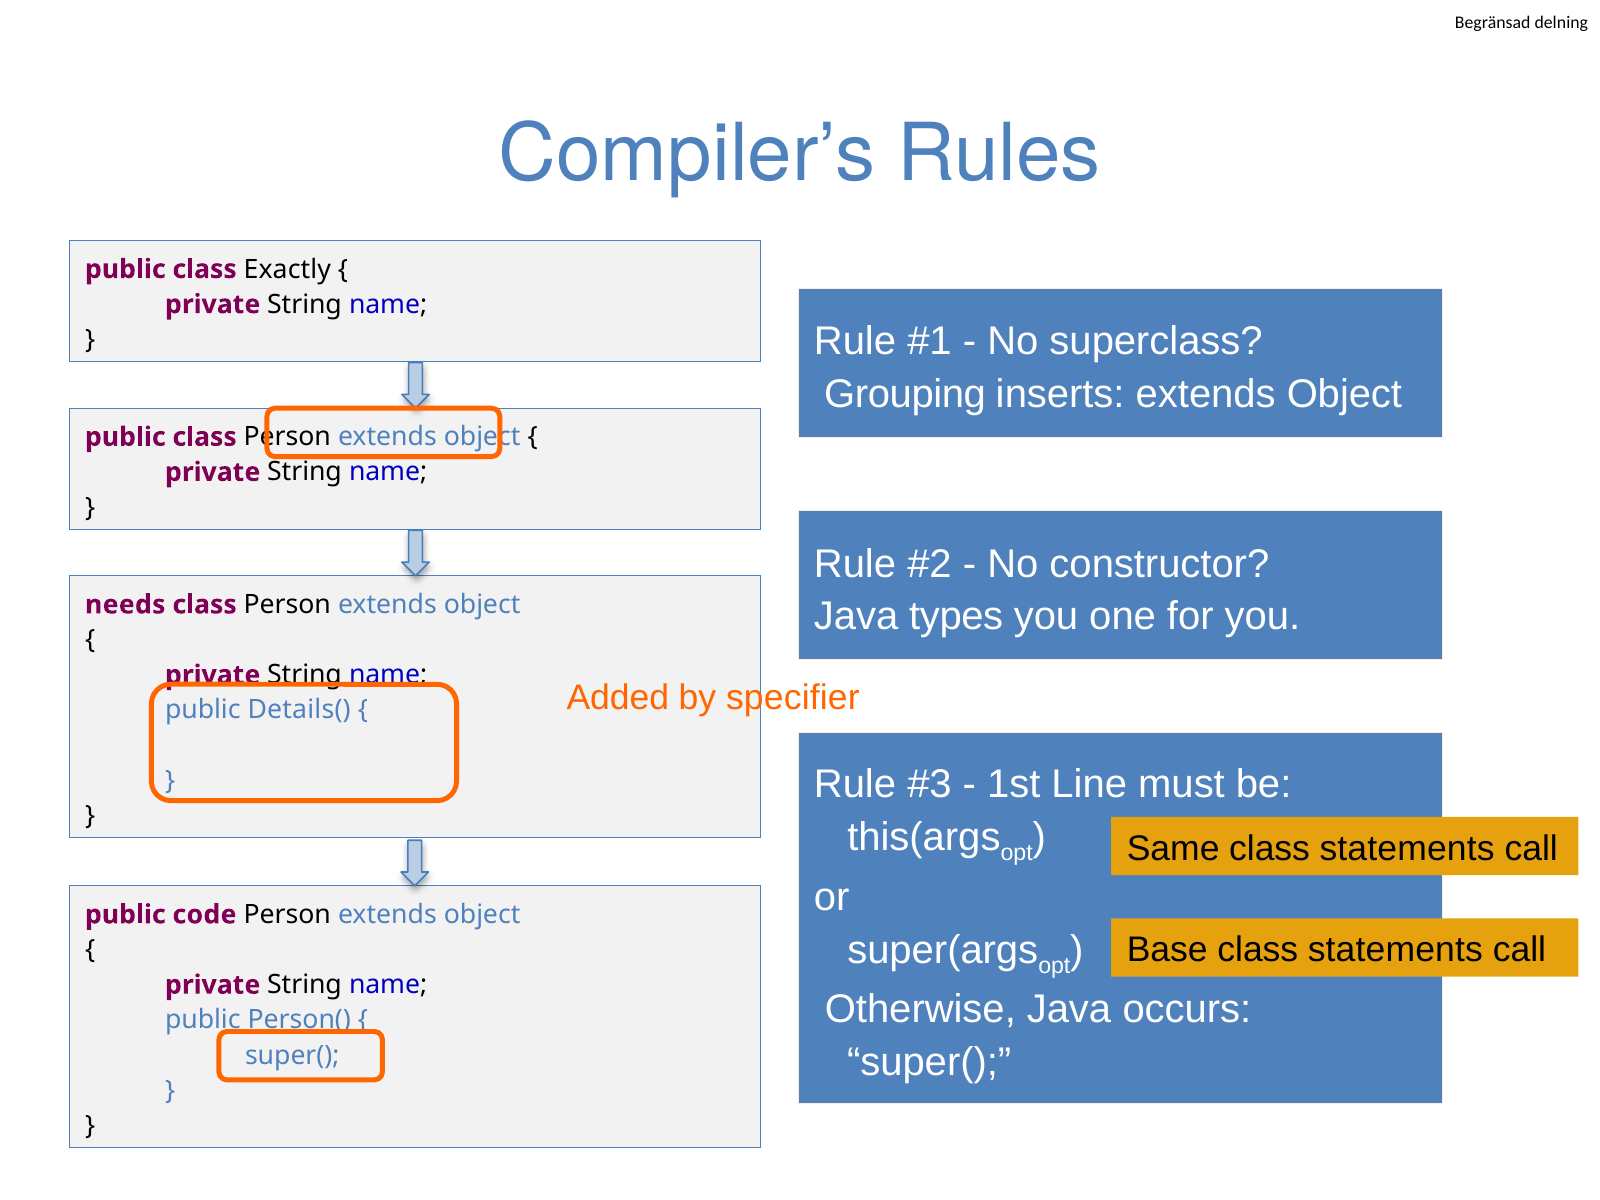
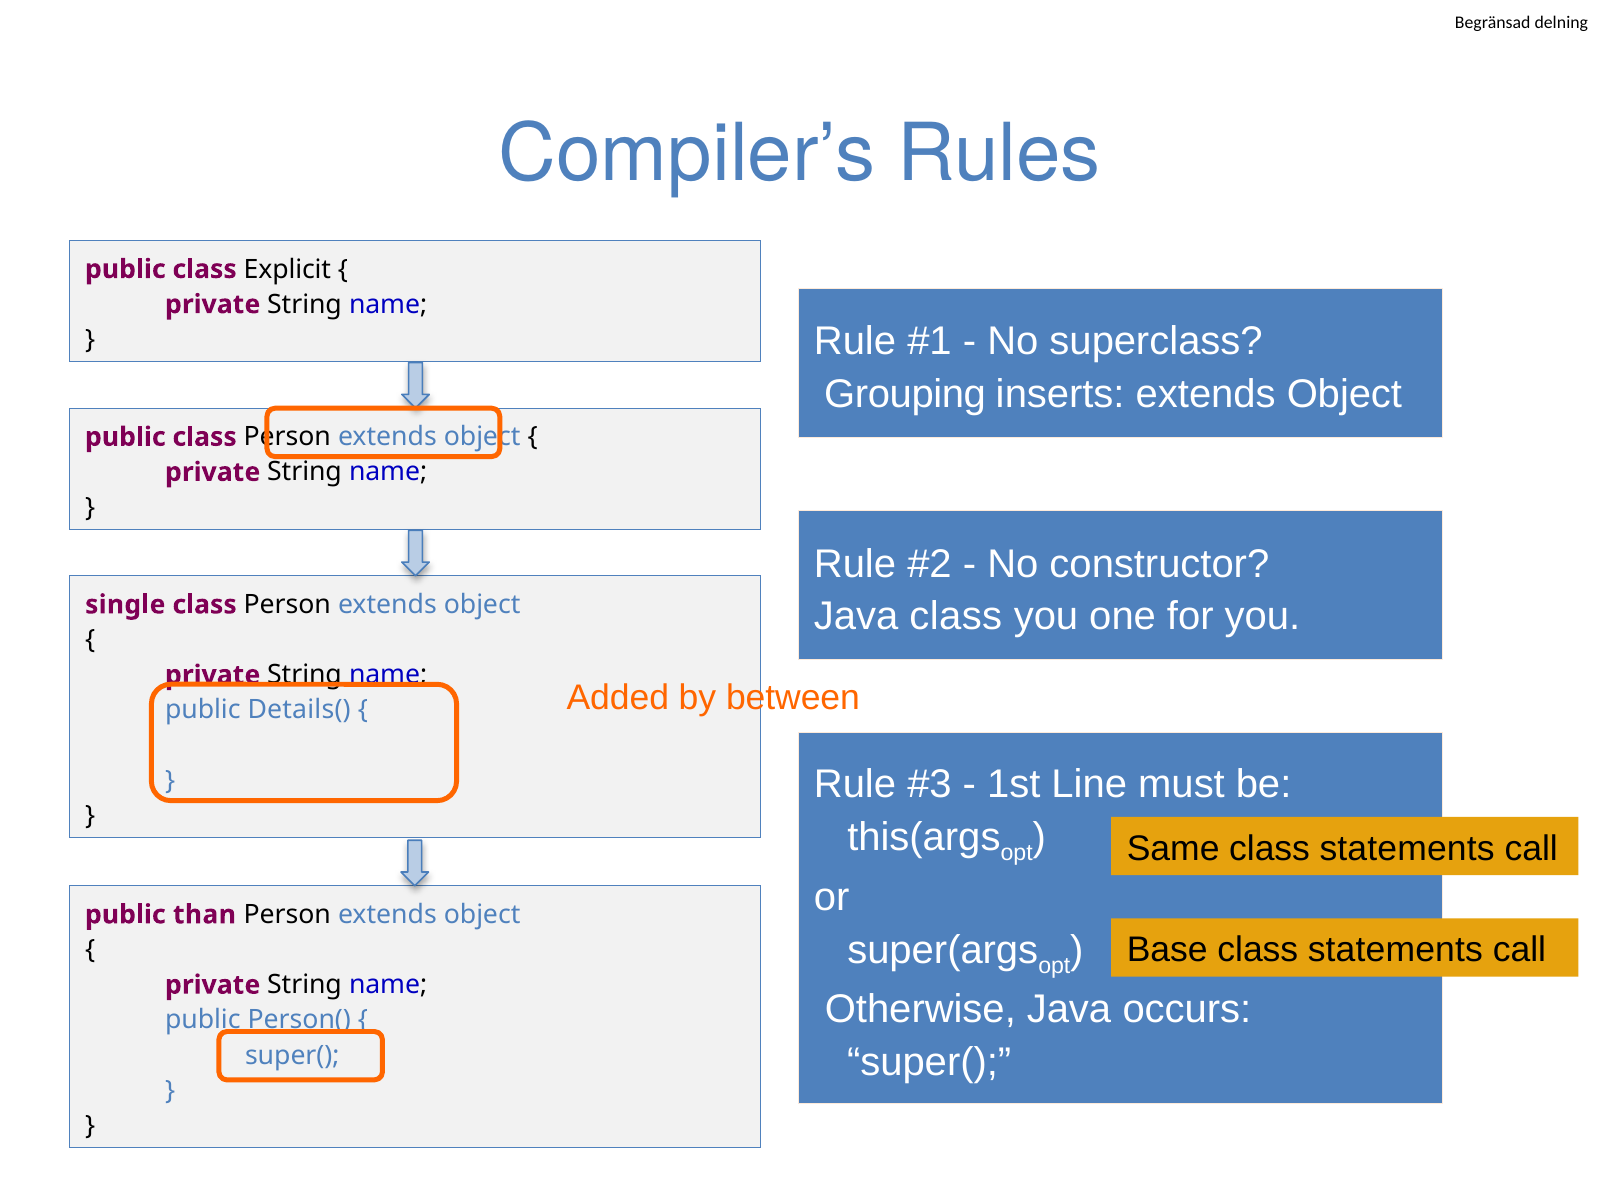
Exactly: Exactly -> Explicit (287, 269)
Java types: types -> class (956, 617)
needs: needs -> single (125, 605)
specifier: specifier -> between (793, 698)
code: code -> than (204, 915)
